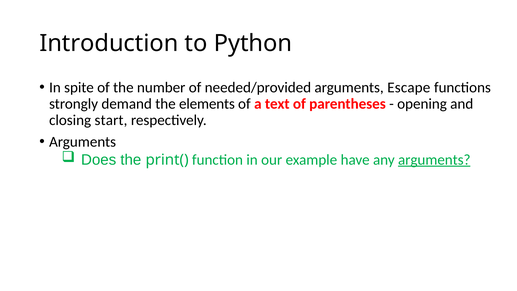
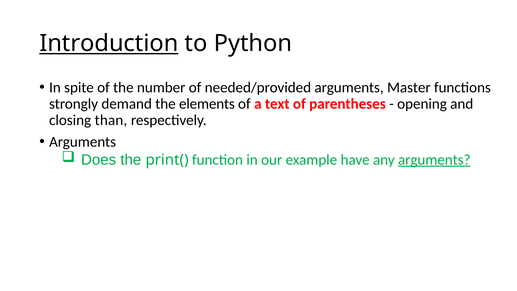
Introduction underline: none -> present (109, 43)
Escape: Escape -> Master (409, 87)
start: start -> than (111, 120)
